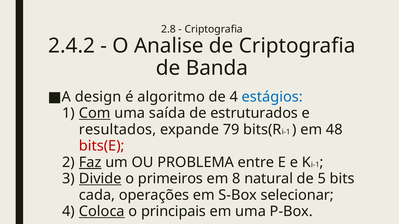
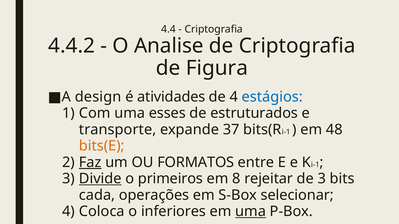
2.8: 2.8 -> 4.4 (169, 29)
2.4.2: 2.4.2 -> 4.4.2 (72, 46)
Banda: Banda -> Figura (217, 68)
algoritmo: algoritmo -> atividades (171, 97)
Com underline: present -> none (95, 113)
saída: saída -> esses (167, 113)
resultados: resultados -> transporte (118, 130)
79: 79 -> 37 (231, 130)
bits(E colour: red -> orange (102, 146)
PROBLEMA: PROBLEMA -> FORMATOS (196, 163)
natural: natural -> rejeitar (269, 179)
de 5: 5 -> 3 (322, 179)
Coloca underline: present -> none (102, 212)
principais: principais -> inferiores (173, 212)
uma underline: none -> present (251, 212)
